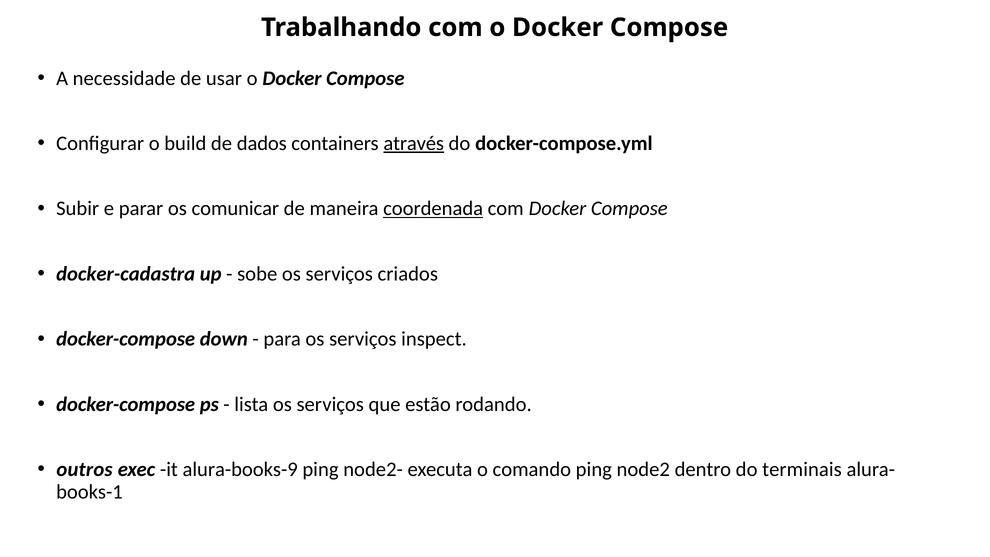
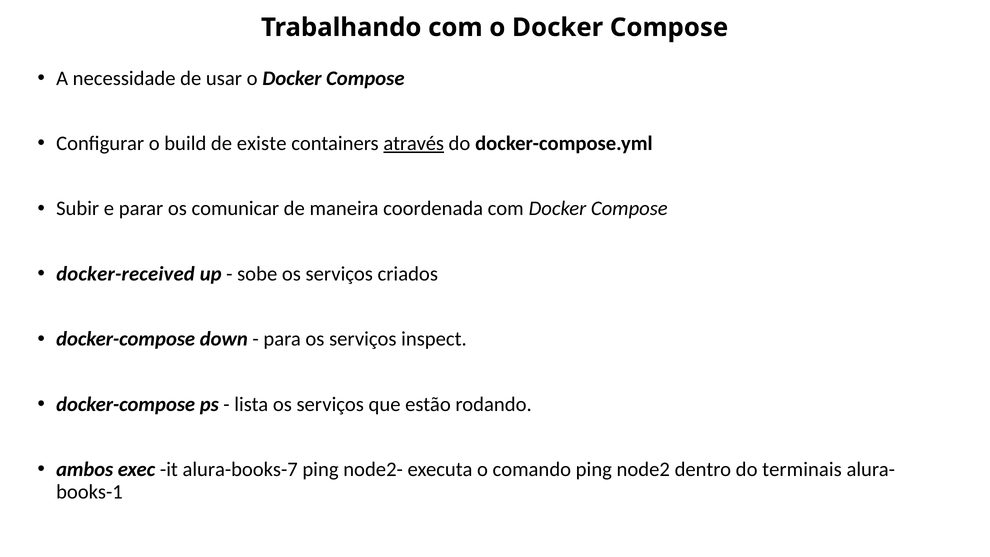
dados: dados -> existe (262, 143)
coordenada underline: present -> none (433, 209)
docker-cadastra: docker-cadastra -> docker-received (126, 274)
outros: outros -> ambos (85, 469)
alura-books-9: alura-books-9 -> alura-books-7 (240, 469)
